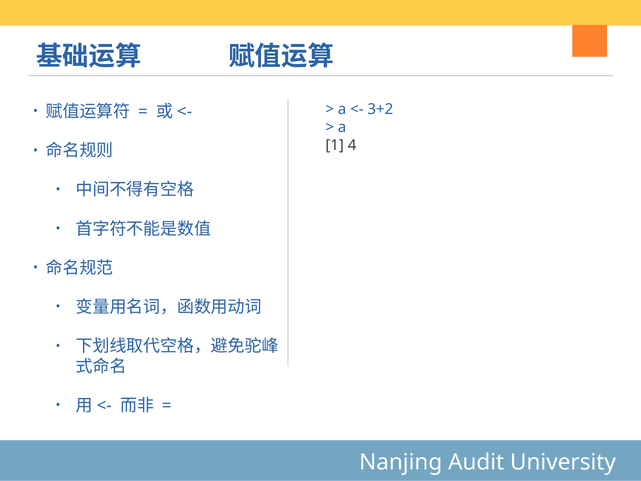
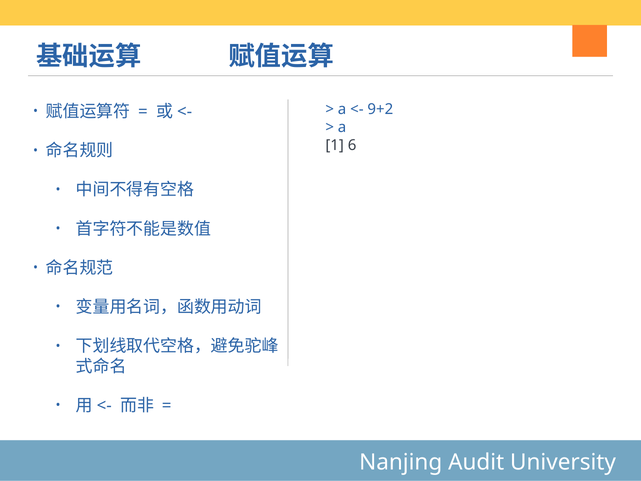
3+2: 3+2 -> 9+2 (380, 109)
4: 4 -> 6 (352, 145)
